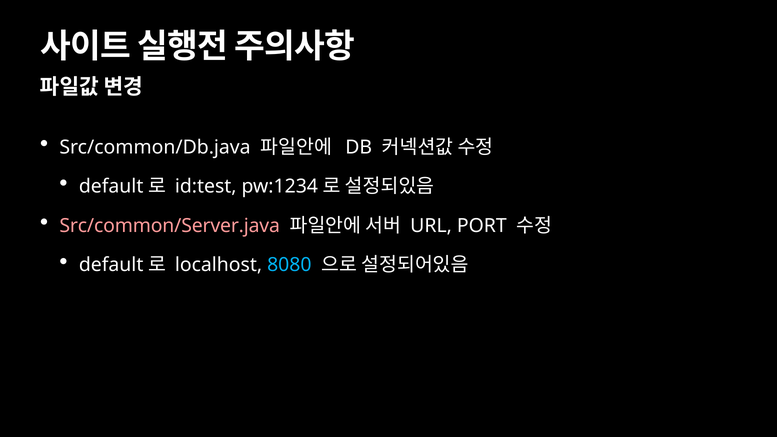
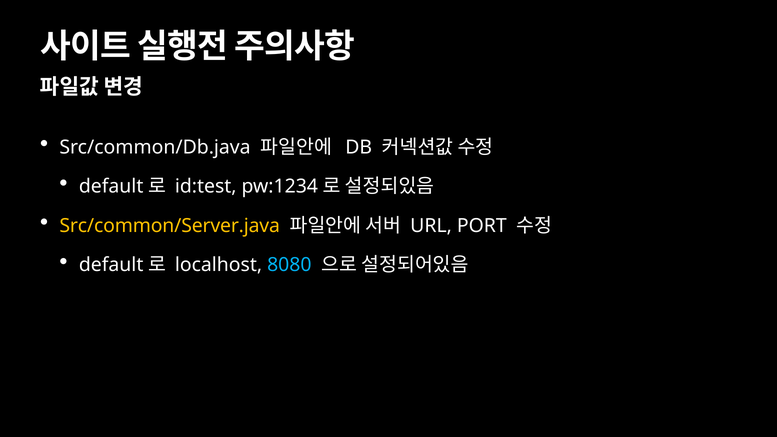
Src/common/Server.java colour: pink -> yellow (170, 226)
